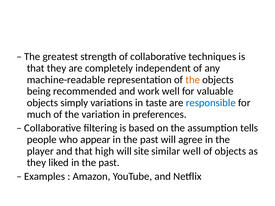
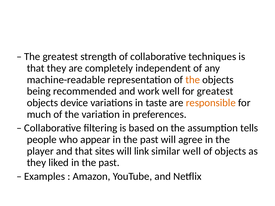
for valuable: valuable -> greatest (215, 91)
simply: simply -> device (74, 103)
responsible colour: blue -> orange (211, 103)
high: high -> sites (105, 151)
site: site -> link (142, 151)
